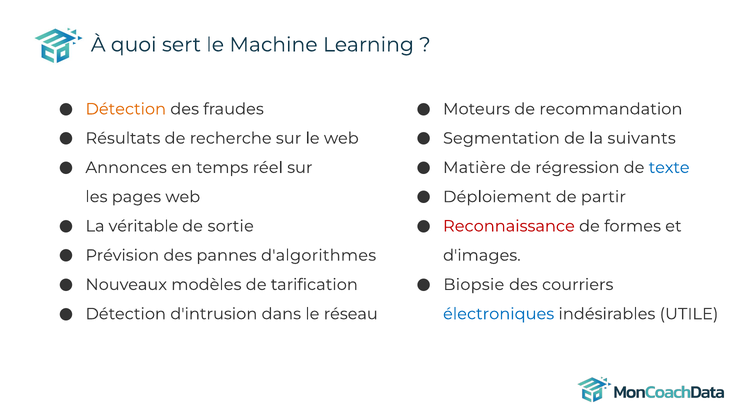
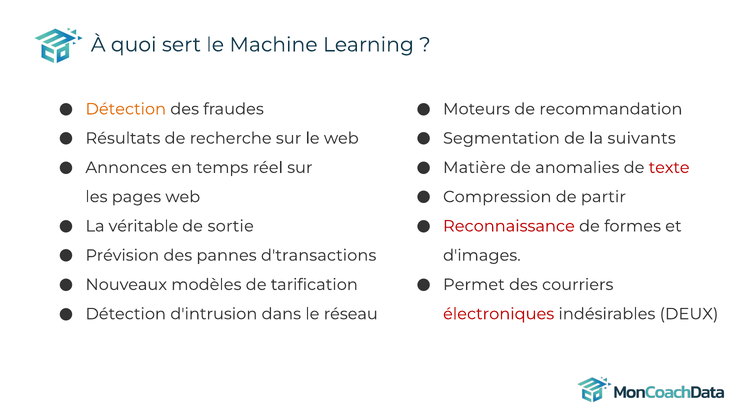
régression: régression -> anomalies (577, 168)
texte colour: blue -> red (669, 168)
Déploiement: Déploiement -> Compression (497, 197)
d'algorithmes: d'algorithmes -> d'transactions (319, 256)
Biopsie: Biopsie -> Permet (474, 285)
électroniques colour: blue -> red (499, 314)
UTILE: UTILE -> DEUX (689, 314)
